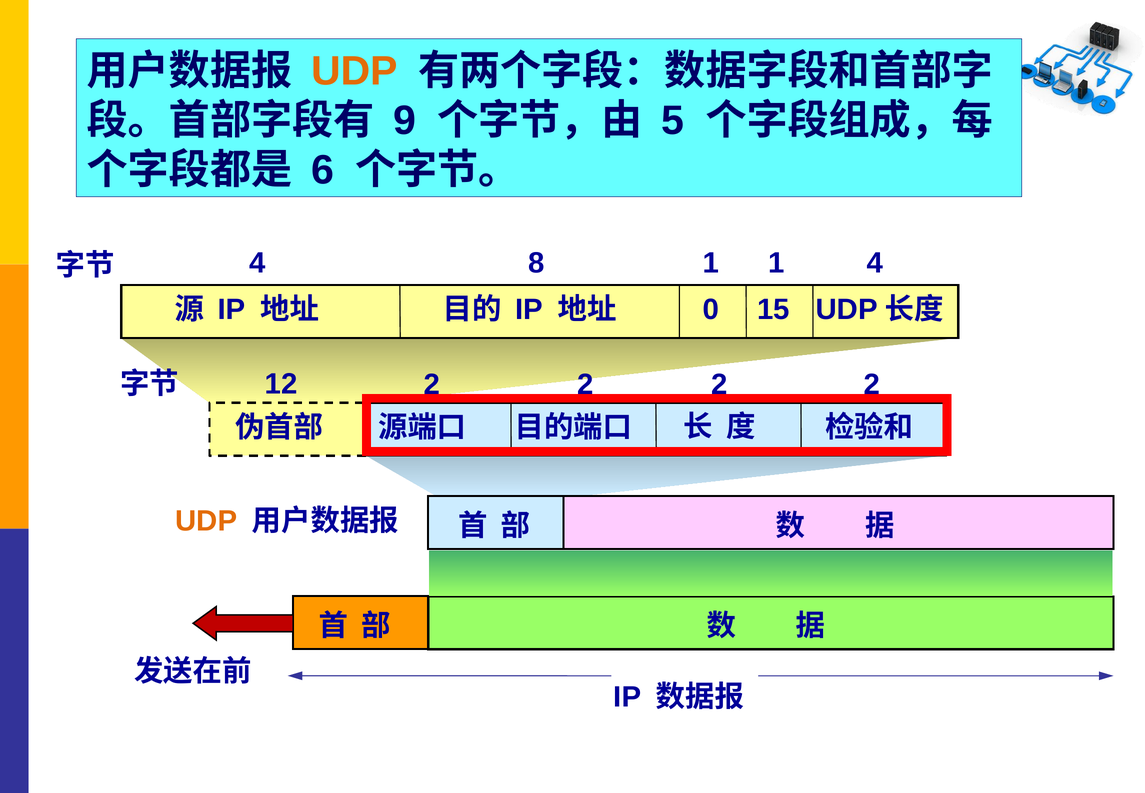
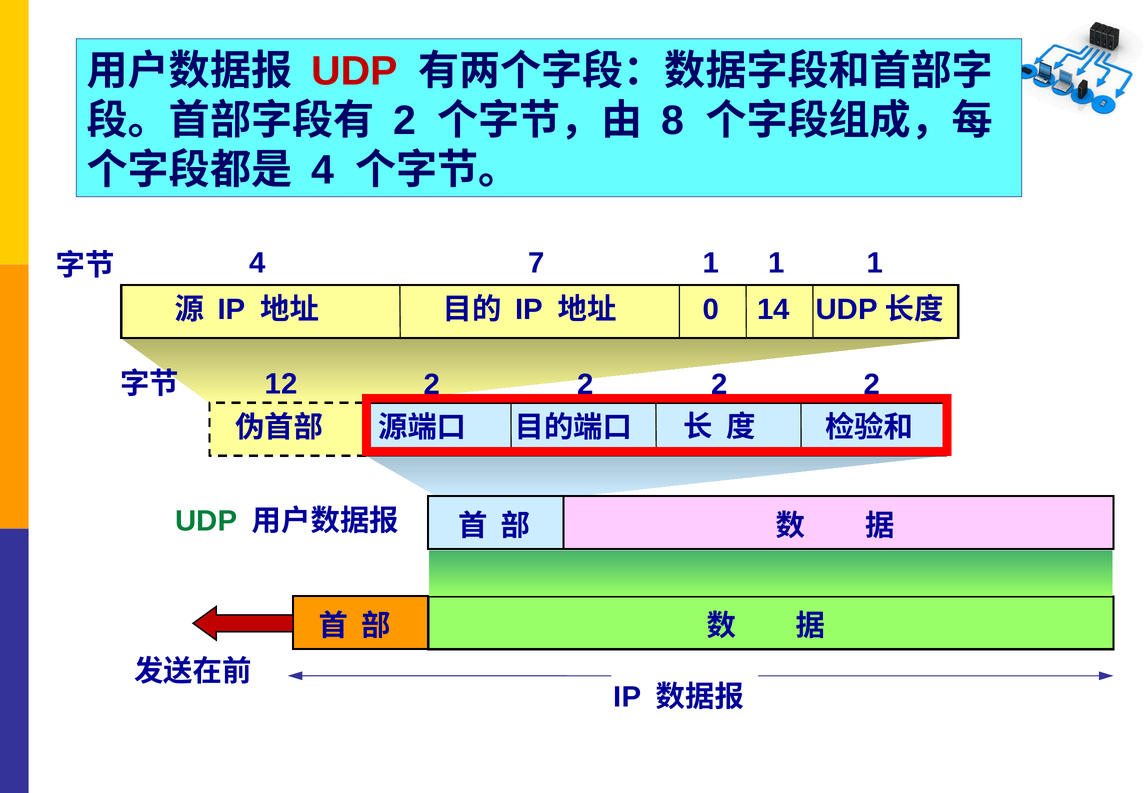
UDP colour: orange -> red (354, 71)
9: 9 -> 2 (405, 121)
5: 5 -> 8 (673, 121)
6: 6 -> 4 (323, 170)
8: 8 -> 7 (536, 263)
1 1 4: 4 -> 1 (875, 263)
15: 15 -> 14 (773, 310)
UDP colour: orange -> green (206, 521)
